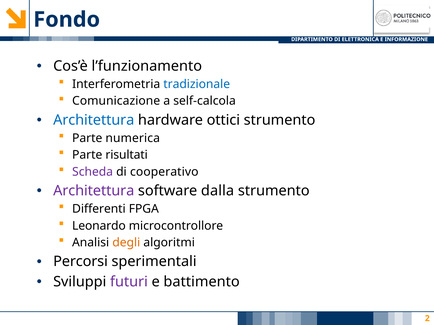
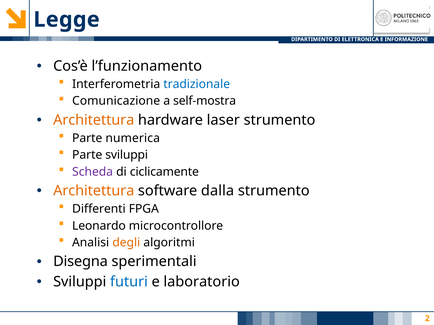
Fondo: Fondo -> Legge (67, 20)
self-calcola: self-calcola -> self-mostra (205, 101)
Architettura colour: blue -> orange (94, 120)
ottici: ottici -> laser (223, 120)
Parte risultati: risultati -> sviluppi (127, 155)
cooperativo: cooperativo -> ciclicamente (164, 172)
Architettura colour: purple -> orange (94, 191)
Percorsi: Percorsi -> Disegna (81, 262)
futuri colour: purple -> blue (129, 282)
battimento: battimento -> laboratorio (202, 282)
